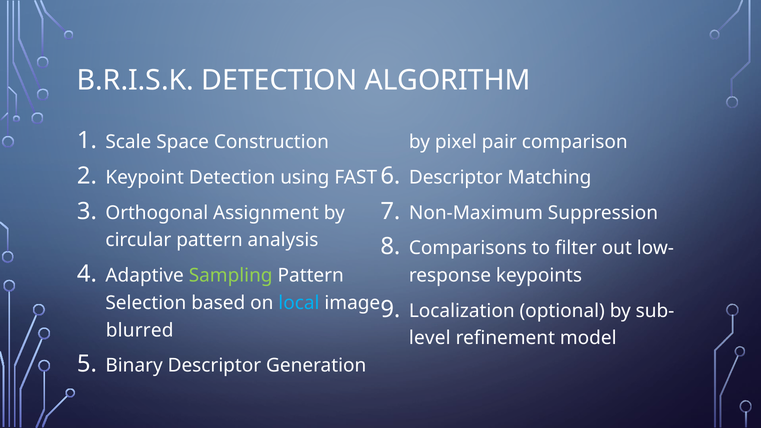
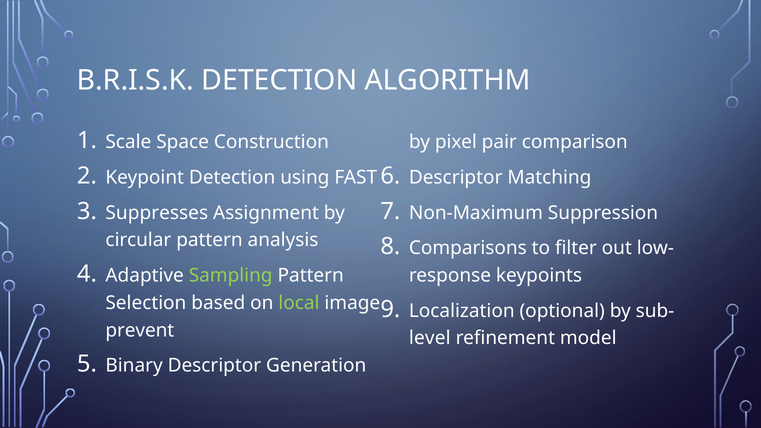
Orthogonal: Orthogonal -> Suppresses (157, 213)
local colour: light blue -> light green (299, 303)
blurred: blurred -> prevent (140, 330)
